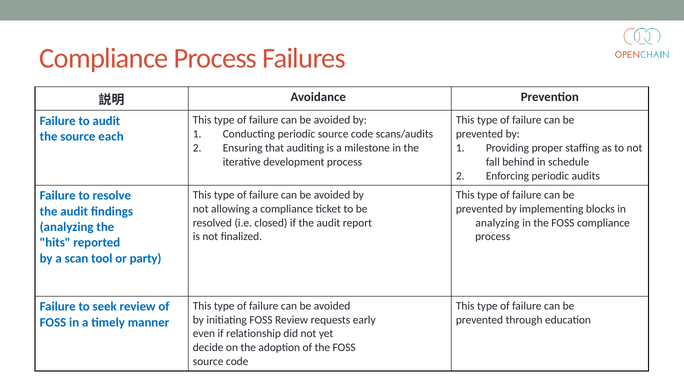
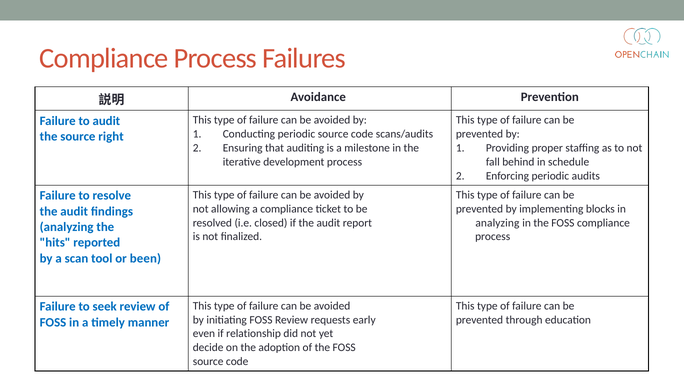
each: each -> right (111, 136)
party: party -> been (145, 258)
